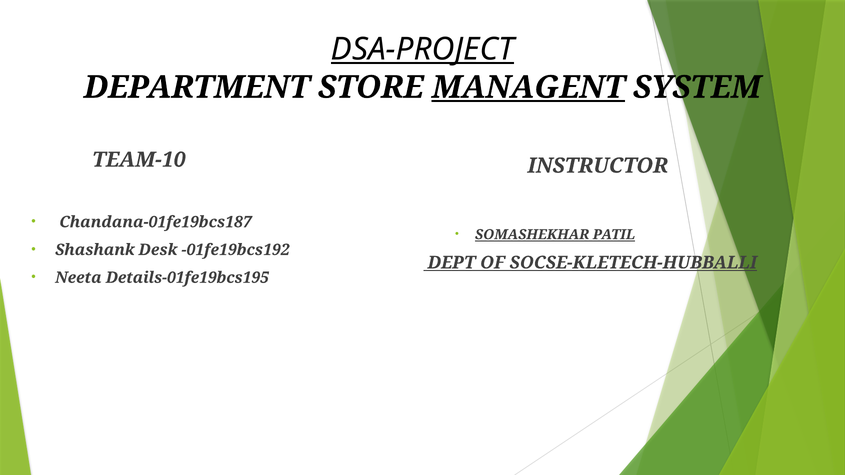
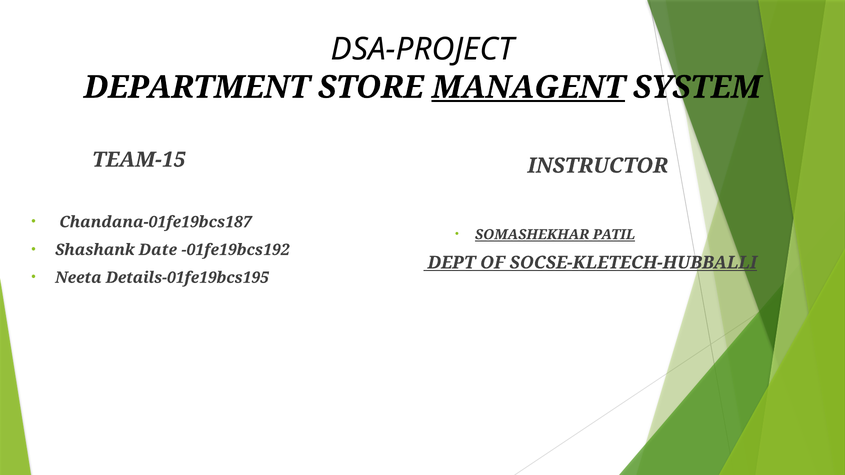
DSA-PROJECT underline: present -> none (422, 49)
TEAM-10: TEAM-10 -> TEAM-15 (139, 160)
Desk: Desk -> Date (158, 250)
